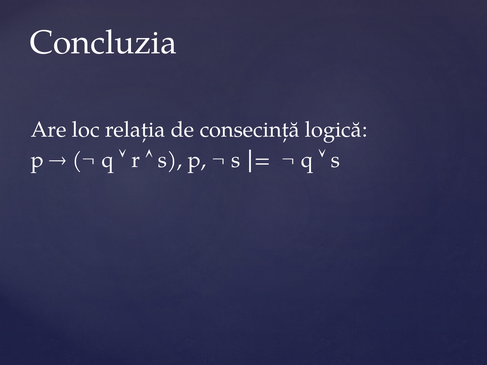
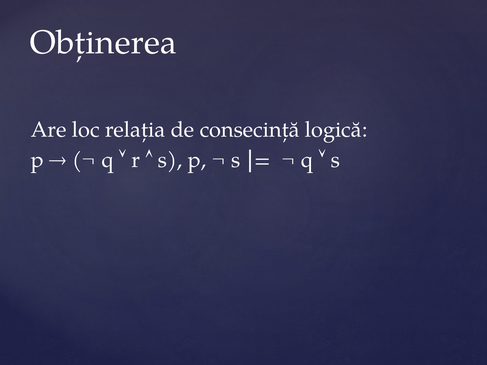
Concluzia: Concluzia -> Obținerea (103, 43)
